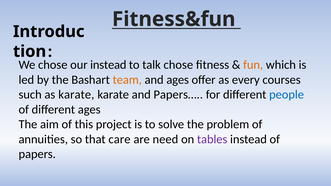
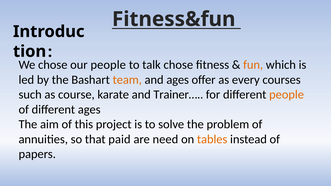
our instead: instead -> people (108, 65)
as karate: karate -> course (76, 95)
Papers…: Papers… -> Trainer… (178, 95)
people colour: blue -> orange (287, 95)
care: care -> paid (119, 139)
tables colour: purple -> orange (212, 139)
